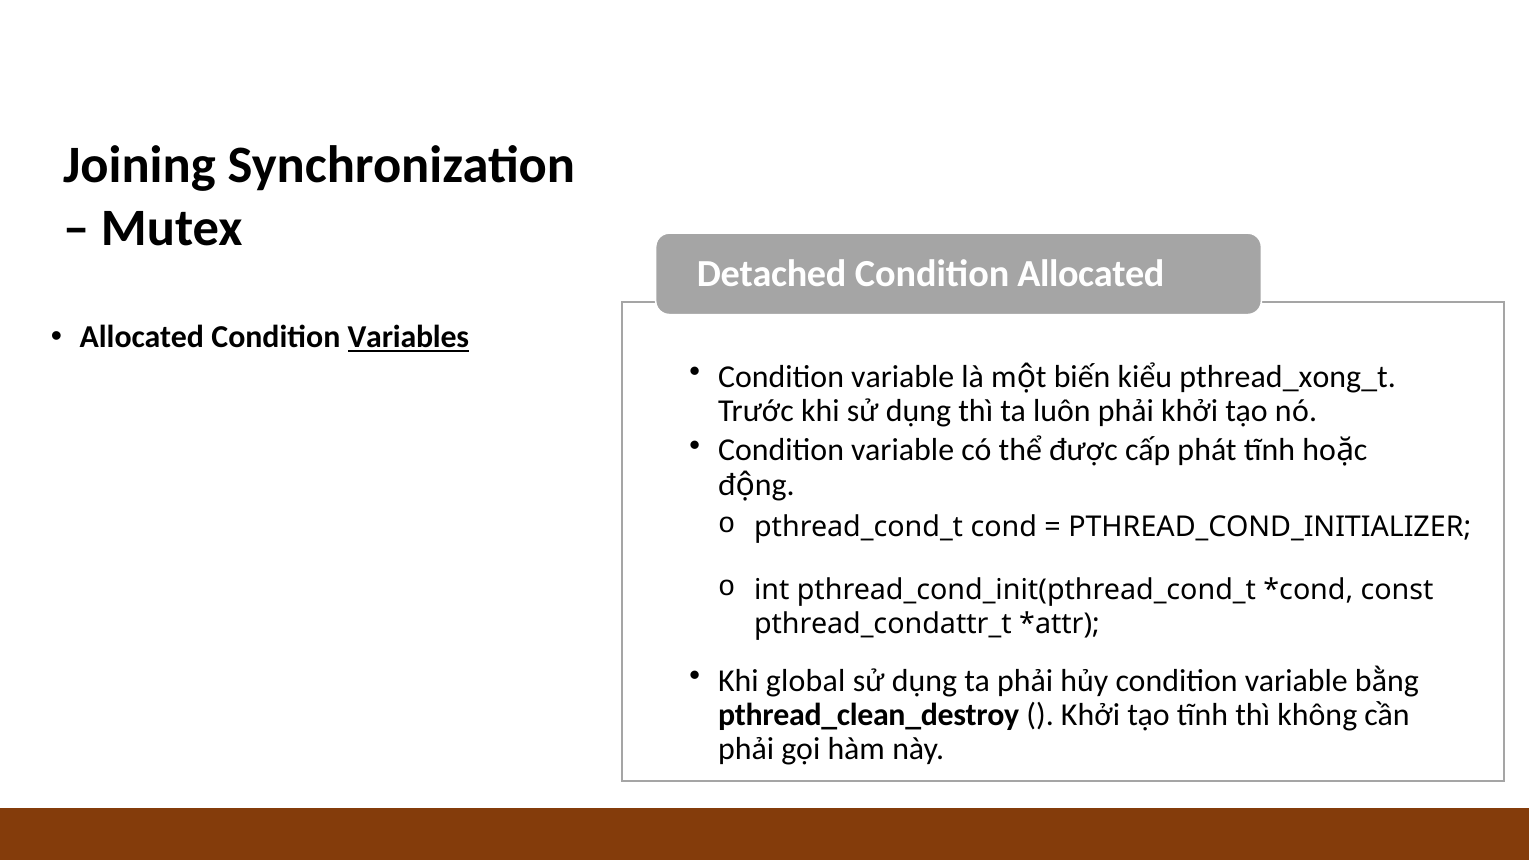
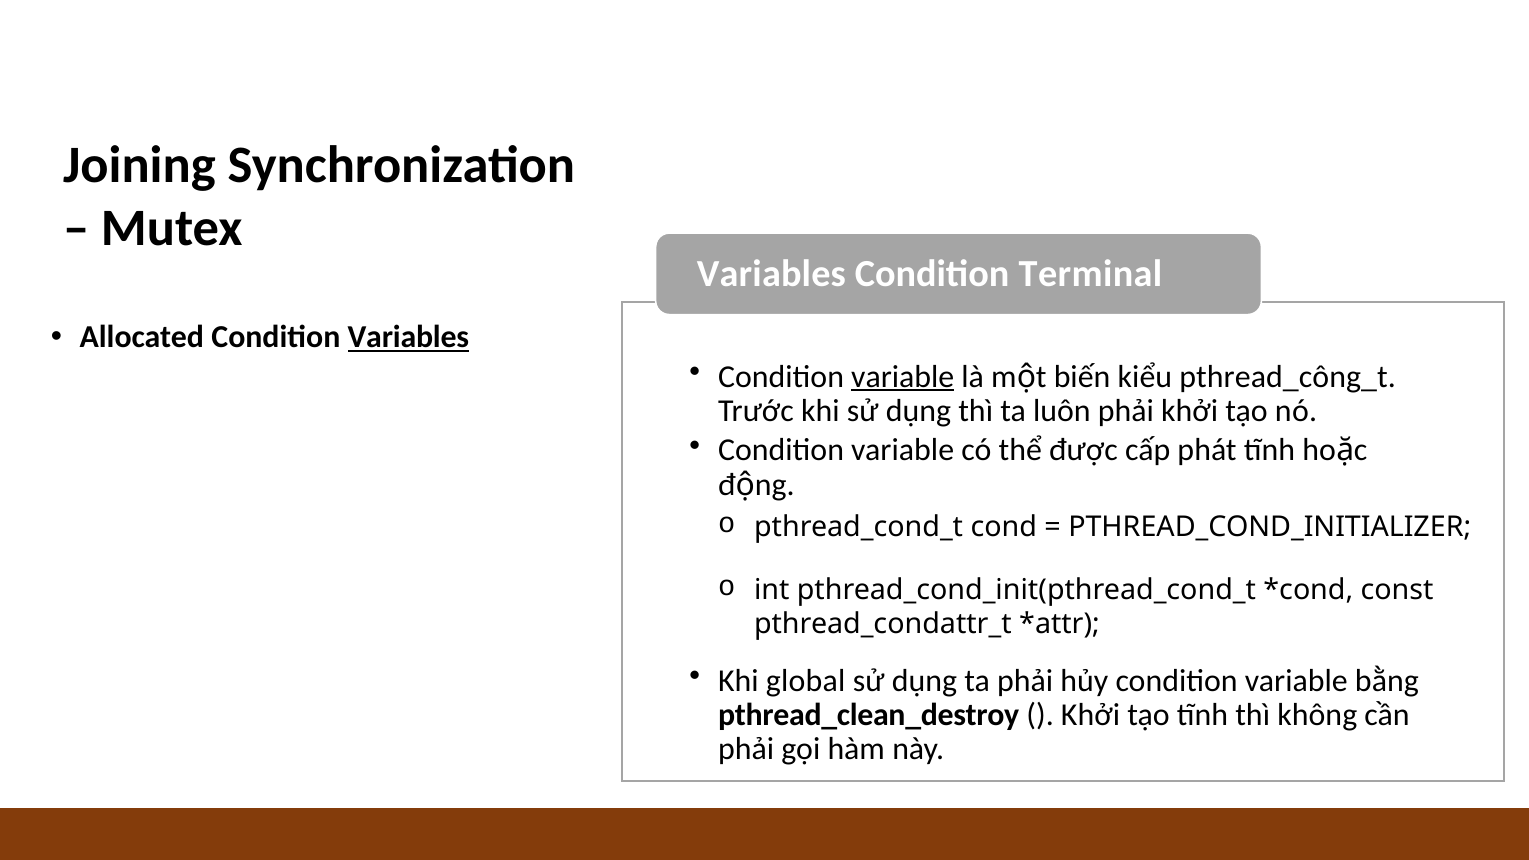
Detached: Detached -> Variables (771, 274)
Condition Allocated: Allocated -> Terminal (1091, 274)
variable underline: none -> present (903, 377)
pthread_xong_t: pthread_xong_t -> pthread_công_t (1288, 377)
